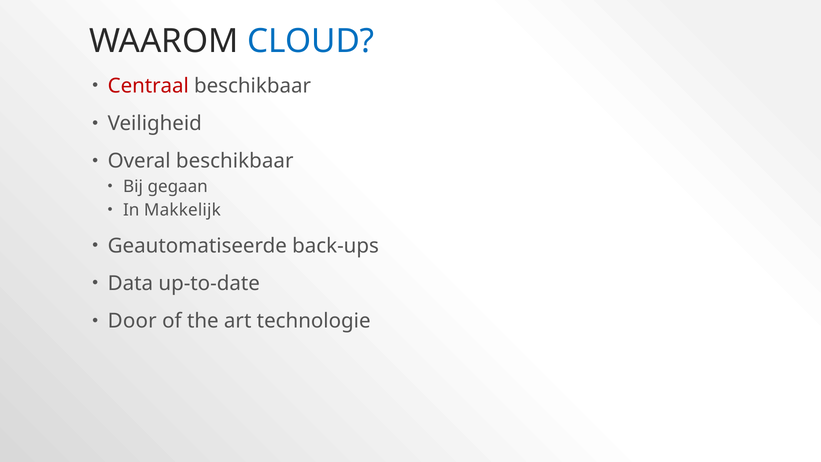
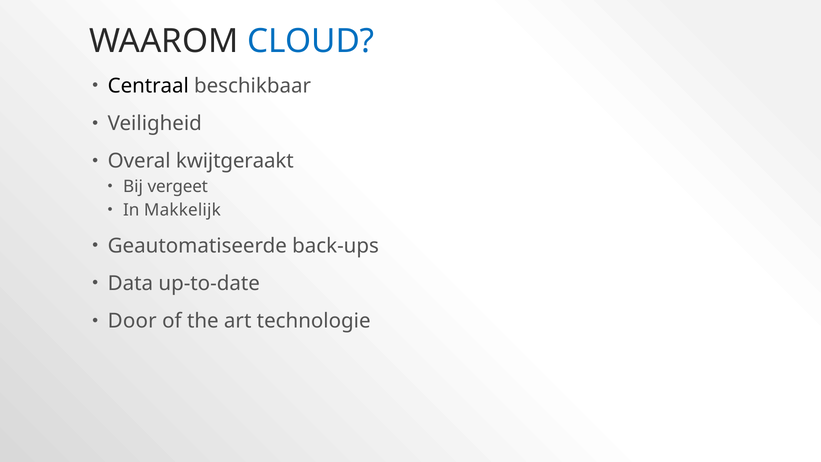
Centraal colour: red -> black (148, 86)
Overal beschikbaar: beschikbaar -> kwijtgeraakt (235, 161)
gegaan: gegaan -> vergeet (178, 186)
